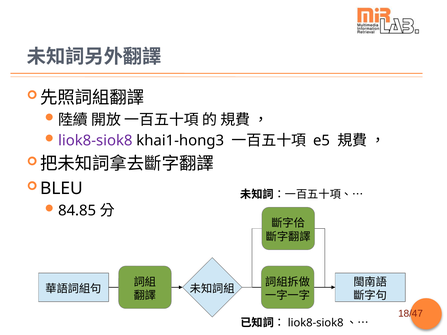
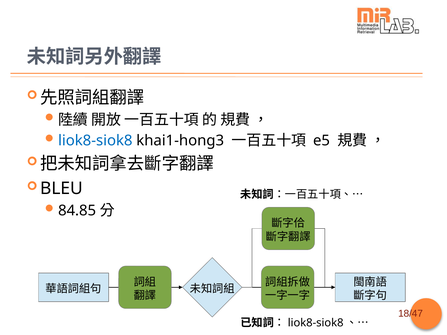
liok8-siok8 colour: purple -> blue (95, 141)
